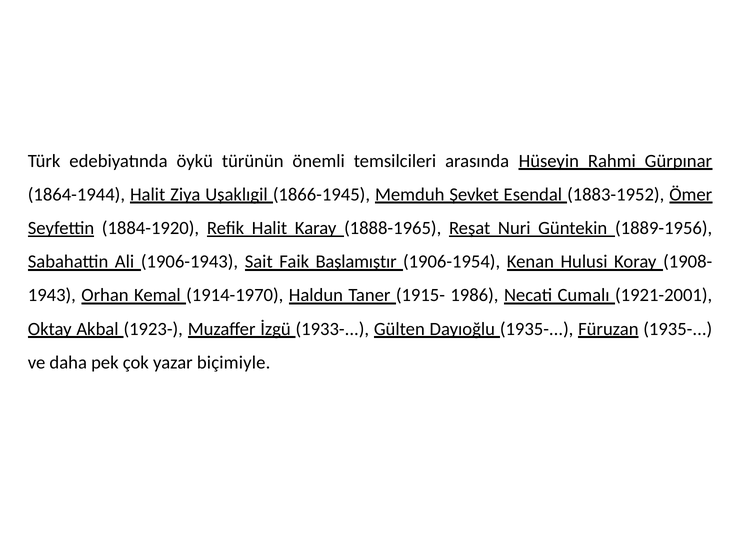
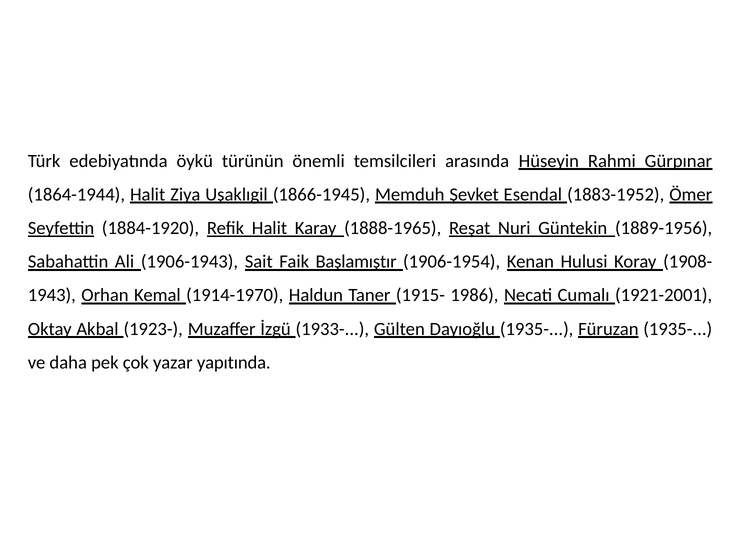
biçimiyle: biçimiyle -> yapıtında (234, 362)
